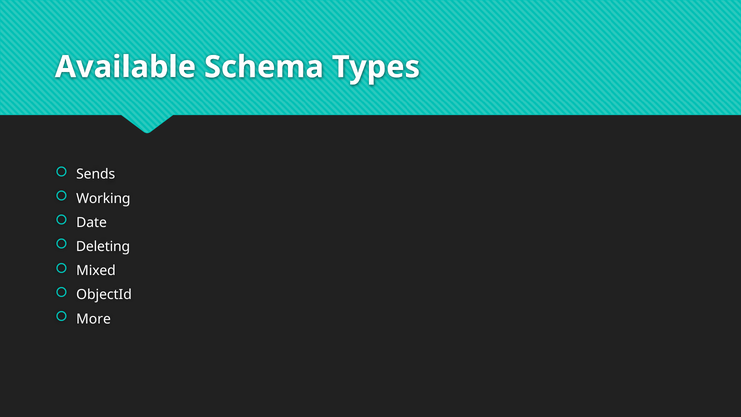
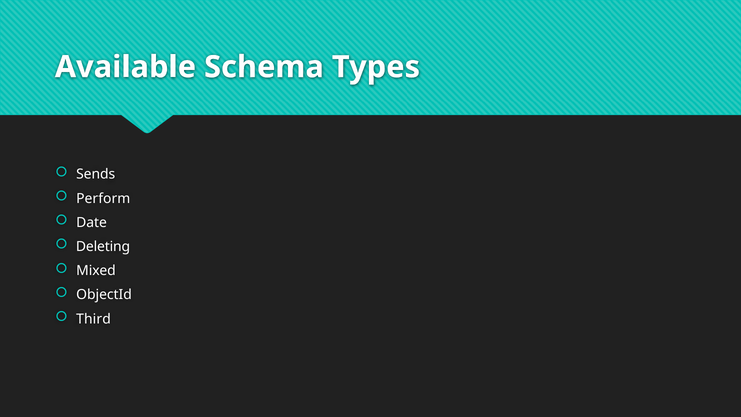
Working: Working -> Perform (103, 198)
More: More -> Third (94, 319)
